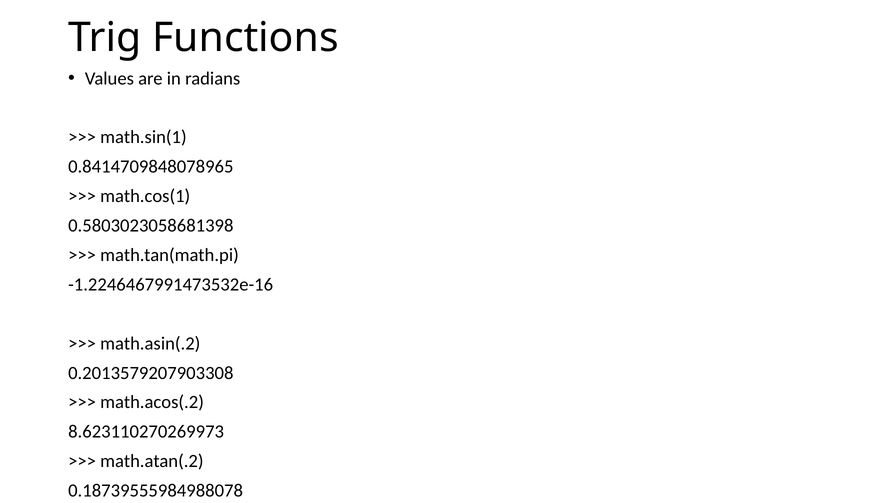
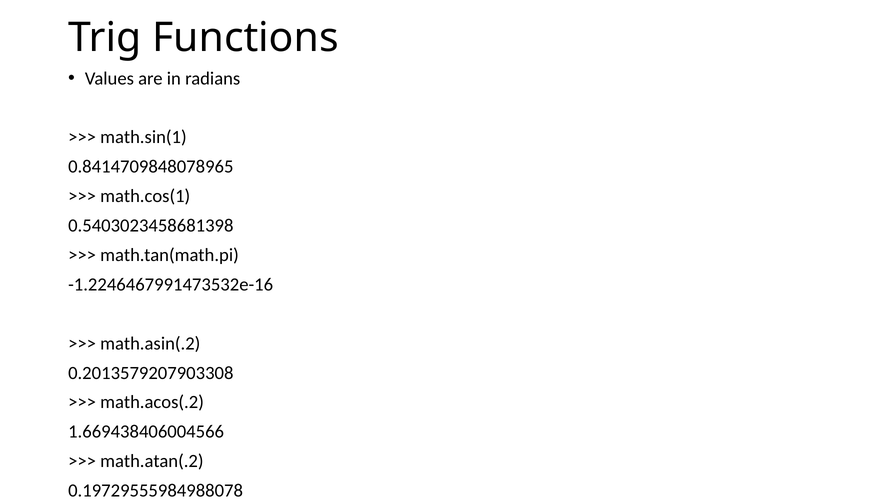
0.5803023058681398: 0.5803023058681398 -> 0.5403023458681398 (151, 226)
8.623110270269973: 8.623110270269973 -> 1.669438406004566 (146, 432)
0.18739555984988078: 0.18739555984988078 -> 0.19729555984988078 (156, 490)
